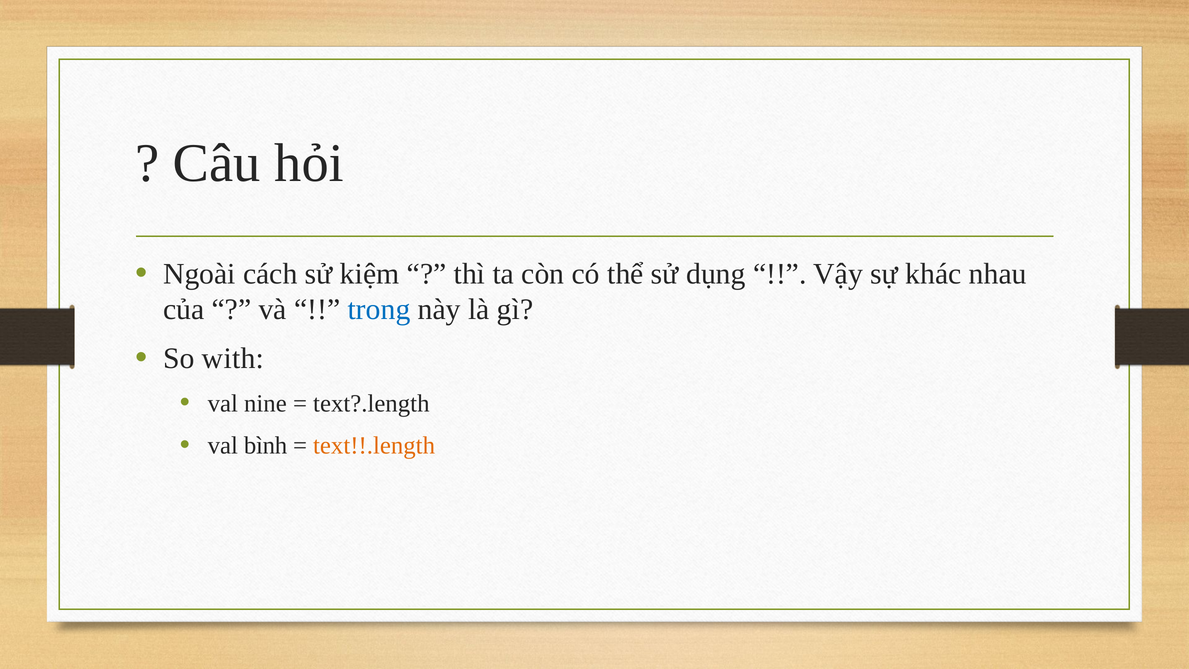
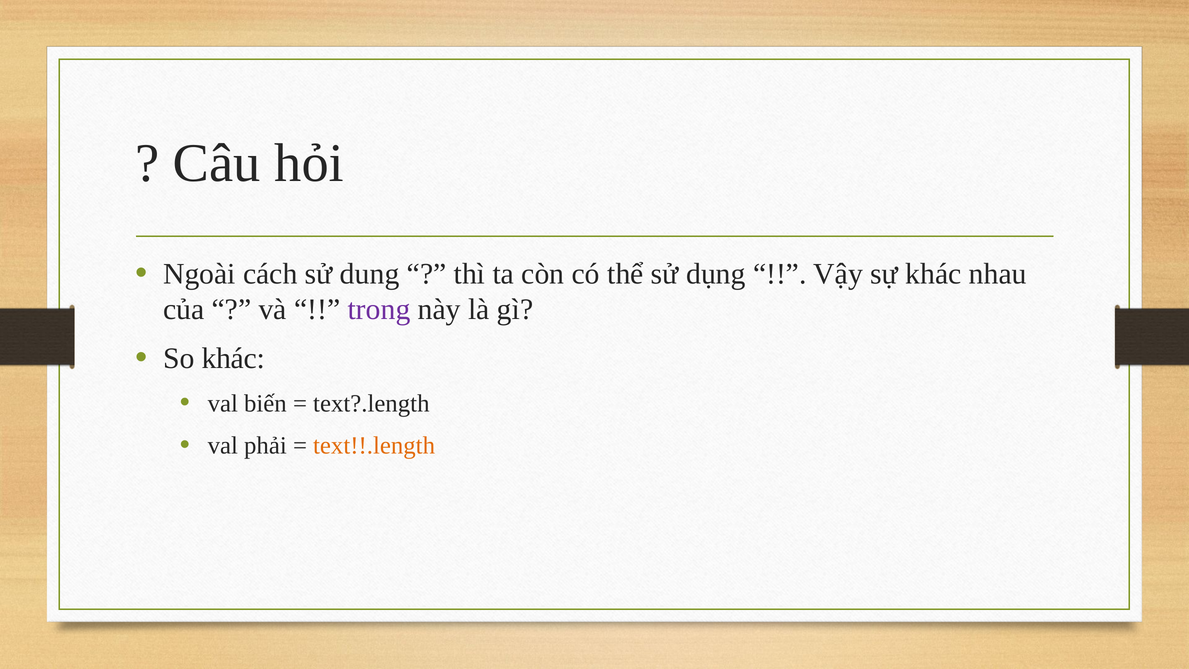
kiệm: kiệm -> dung (370, 274)
trong colour: blue -> purple (379, 309)
So with: with -> khác (233, 358)
nine: nine -> biến (265, 403)
bình: bình -> phải (265, 445)
